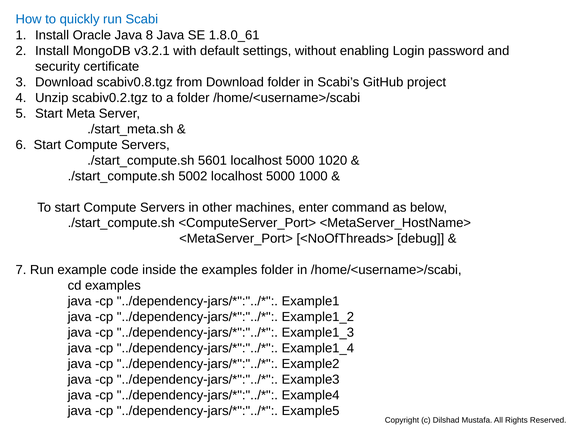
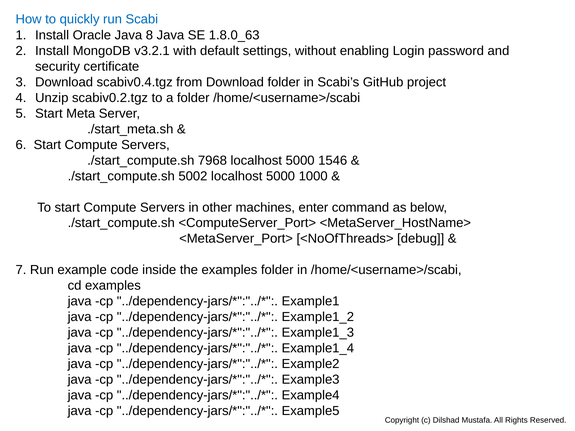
1.8.0_61: 1.8.0_61 -> 1.8.0_63 (234, 35)
scabiv0.8.tgz: scabiv0.8.tgz -> scabiv0.4.tgz (135, 82)
5601: 5601 -> 7968 (212, 161)
1020: 1020 -> 1546 (333, 161)
